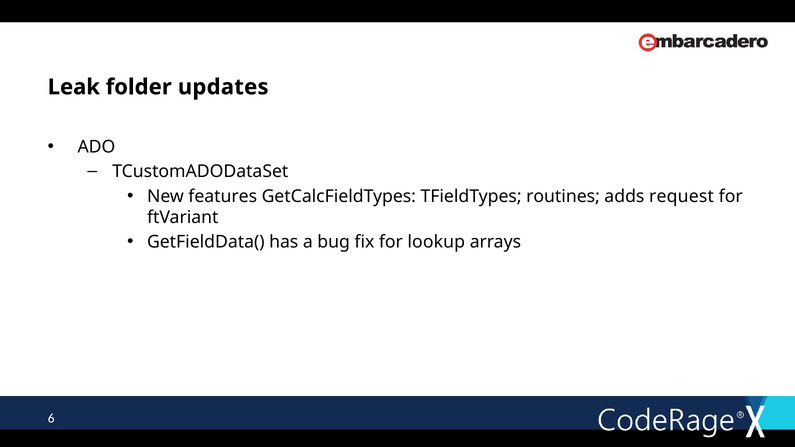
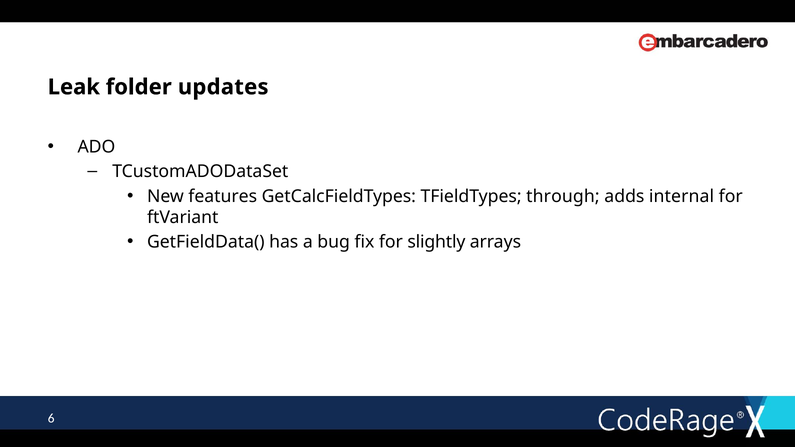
routines: routines -> through (563, 196)
request: request -> internal (682, 196)
lookup: lookup -> slightly (436, 242)
